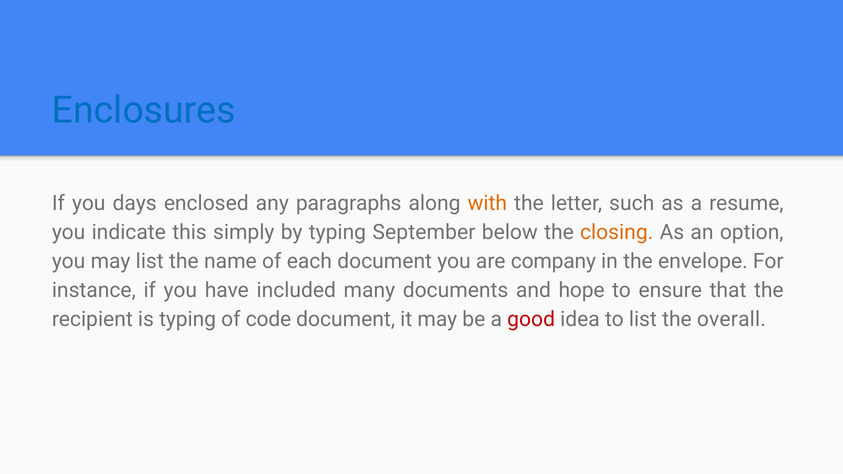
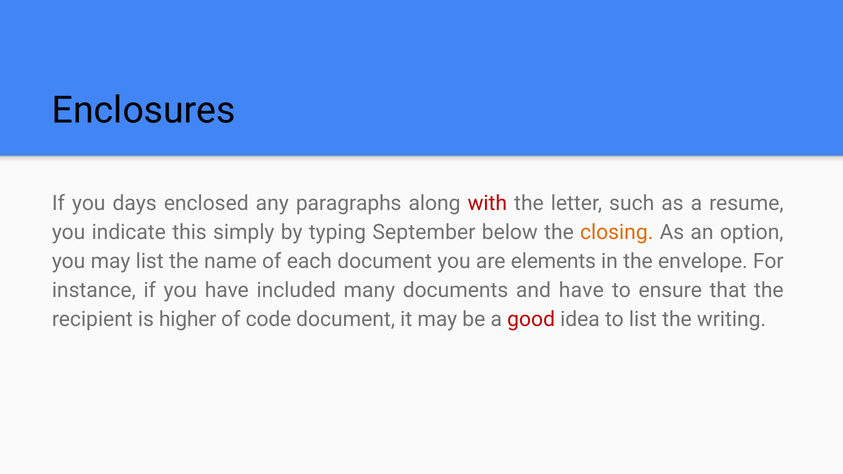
Enclosures colour: blue -> black (144, 111)
with colour: orange -> red (487, 203)
company: company -> elements (553, 261)
and hope: hope -> have (581, 290)
is typing: typing -> higher (188, 320)
overall: overall -> writing (731, 320)
